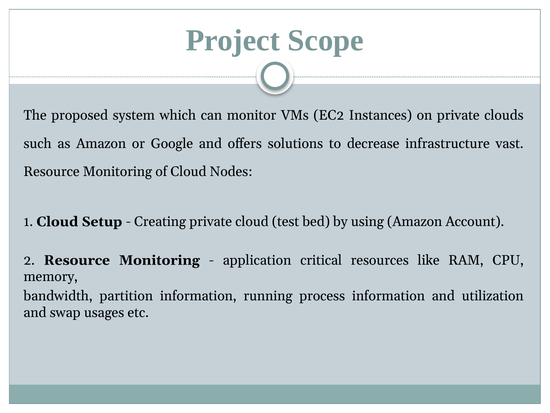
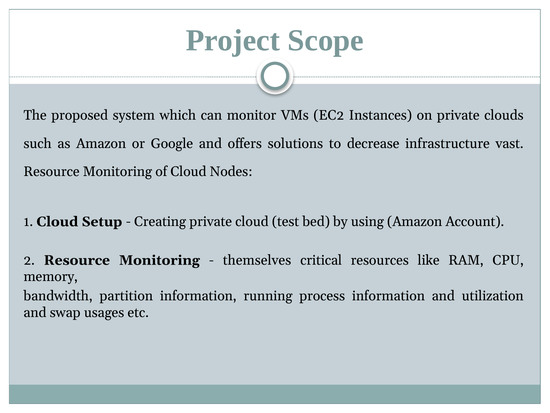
application: application -> themselves (257, 260)
